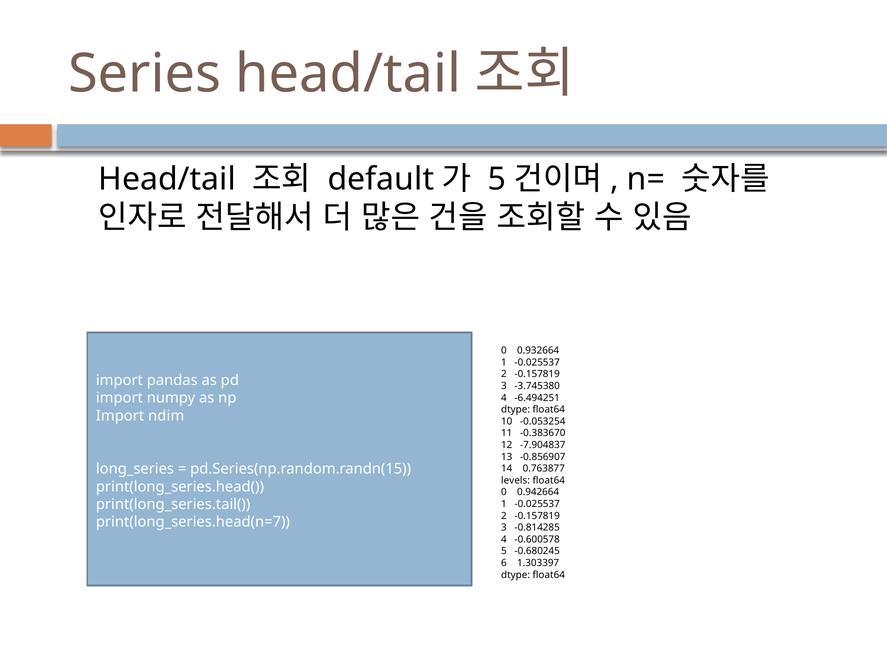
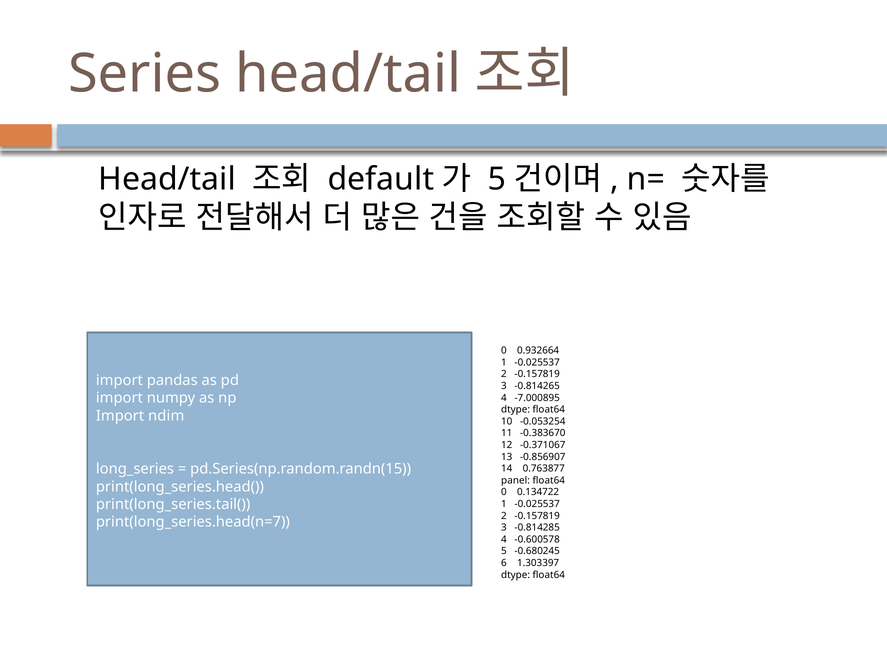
-3.745380: -3.745380 -> -0.814265 (537, 386)
-6.494251: -6.494251 -> -7.000895 (537, 398)
-7.904837: -7.904837 -> -0.371067 (543, 445)
levels: levels -> panel (516, 481)
0.942664: 0.942664 -> 0.134722 (538, 492)
